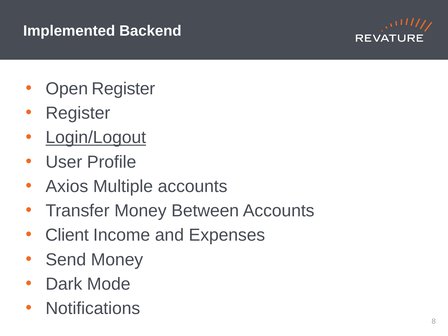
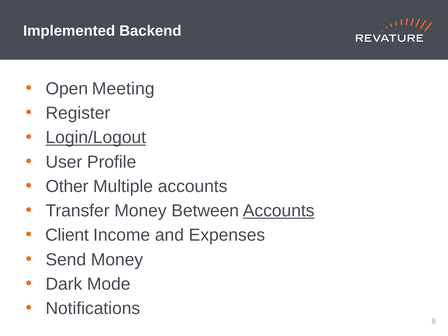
Open Register: Register -> Meeting (123, 89)
Axios: Axios -> Other (67, 186)
Accounts underline: none -> present (279, 211)
